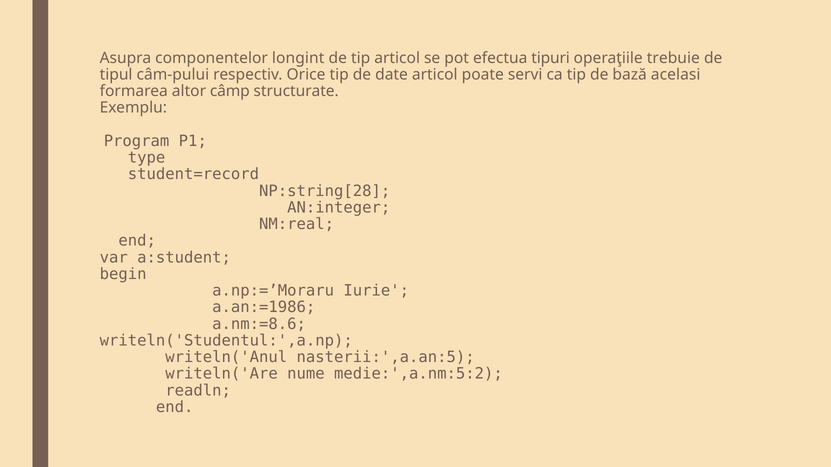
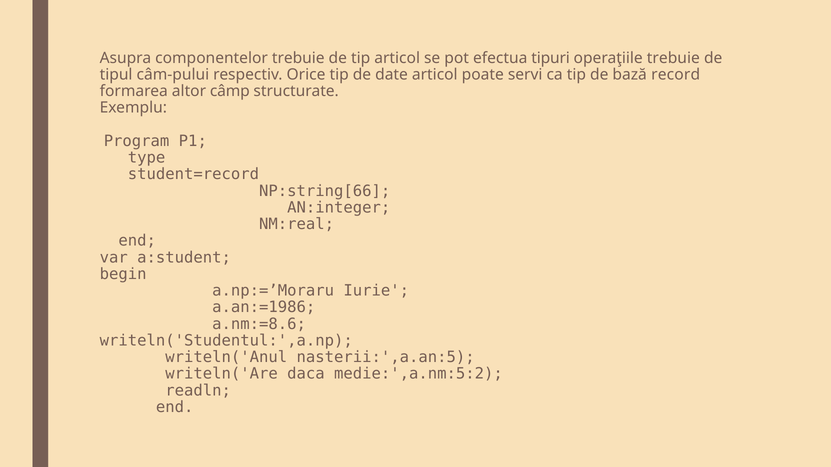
componentelor longint: longint -> trebuie (298, 58)
acelasi: acelasi -> record (676, 75)
NP:string[28: NP:string[28 -> NP:string[66 (325, 191)
nume: nume -> daca (306, 374)
